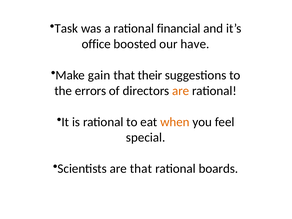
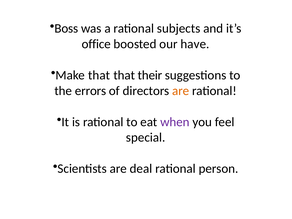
Task: Task -> Boss (66, 28)
financial: financial -> subjects (179, 28)
Make gain: gain -> that (99, 75)
when colour: orange -> purple (175, 122)
are that: that -> deal (141, 169)
boards: boards -> person (218, 169)
